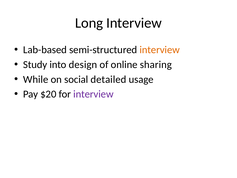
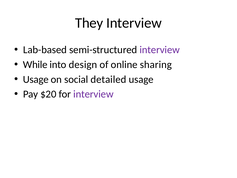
Long: Long -> They (89, 23)
interview colour: orange -> purple (160, 50)
Study: Study -> While (35, 64)
While: While -> Usage (36, 79)
